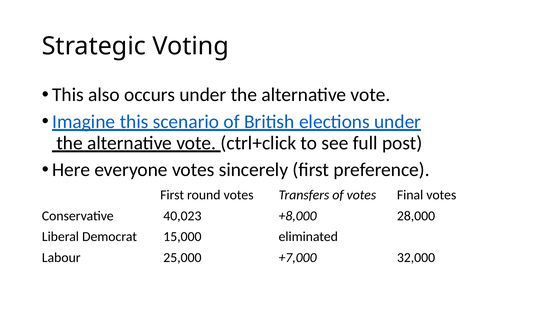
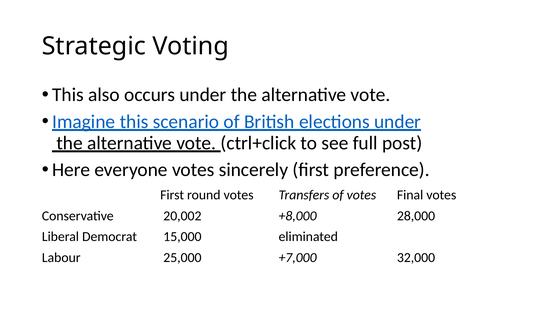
40,023: 40,023 -> 20,002 (182, 216)
